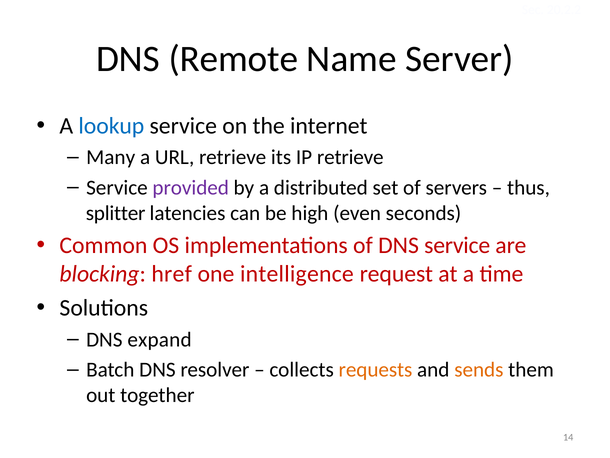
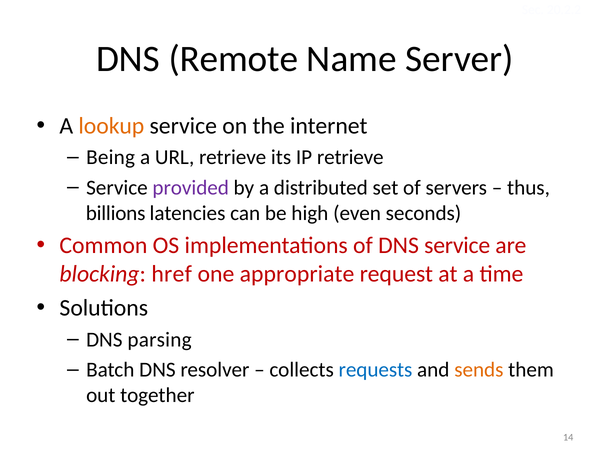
lookup colour: blue -> orange (111, 126)
Many: Many -> Being (111, 157)
splitter: splitter -> billions (116, 213)
intelligence: intelligence -> appropriate (297, 274)
expand: expand -> parsing (160, 339)
requests colour: orange -> blue (376, 369)
